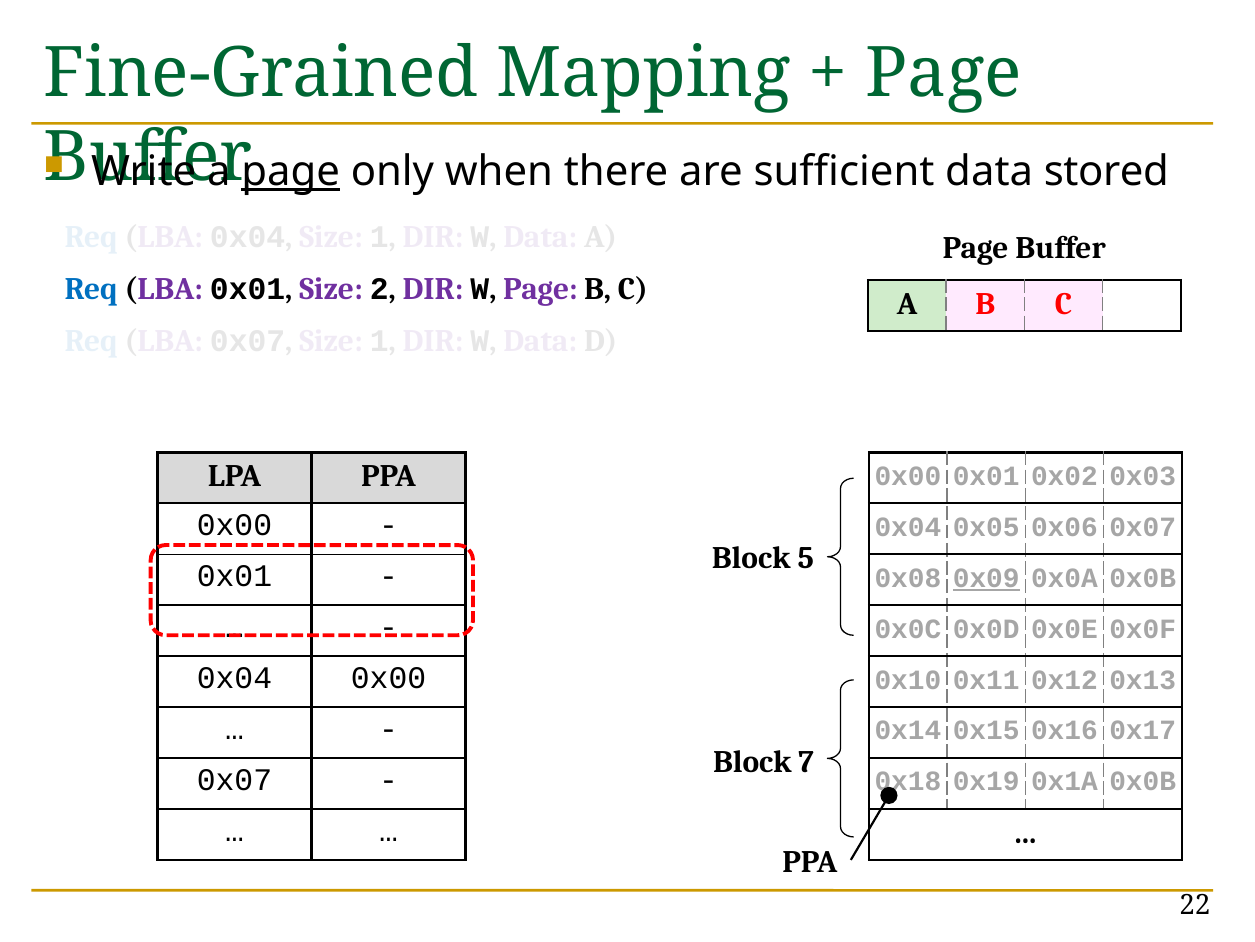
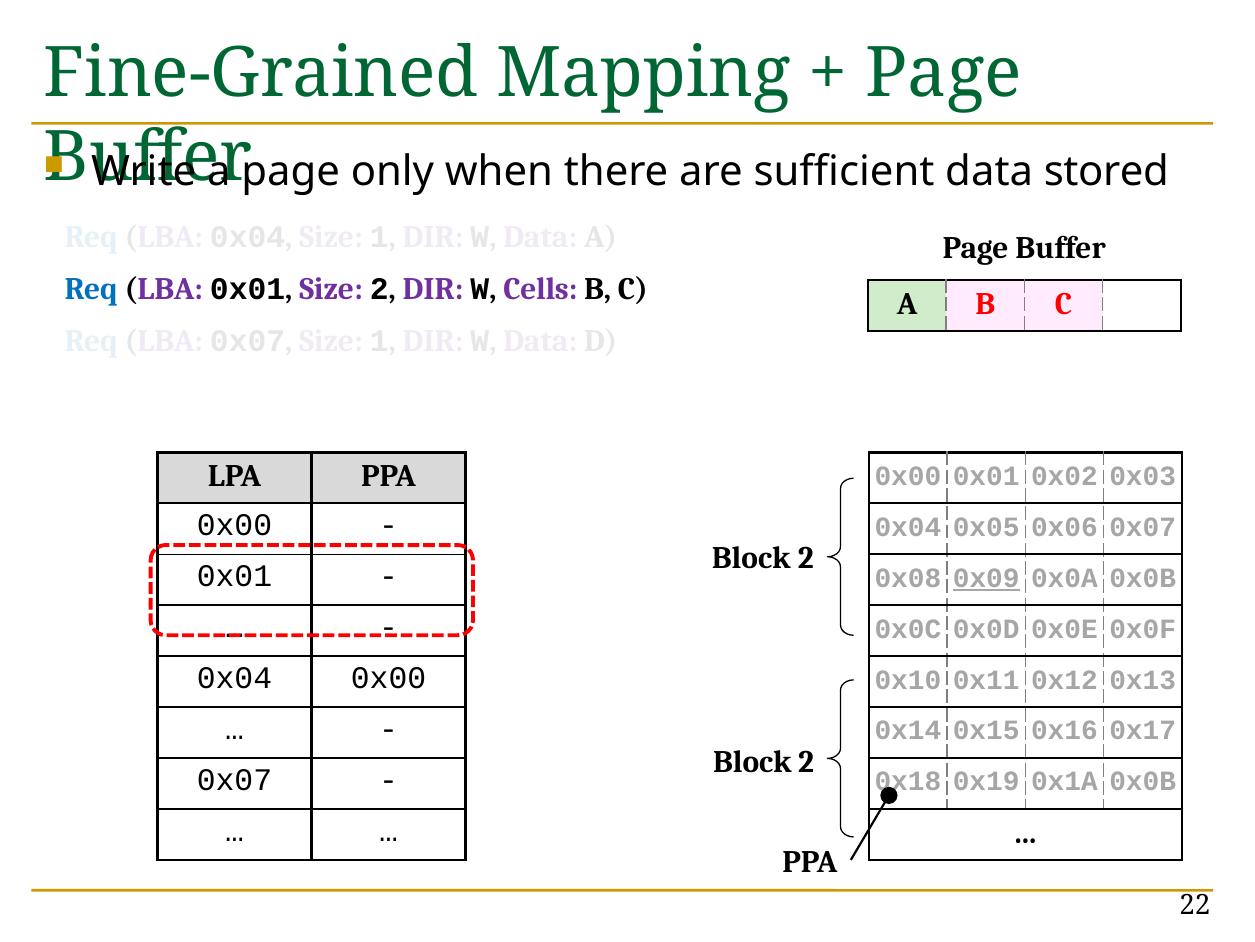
page underline: present -> none (291, 171)
W Page: Page -> Cells (540, 289)
5: 5 -> 2 (806, 558)
7: 7 -> 2 (806, 762)
